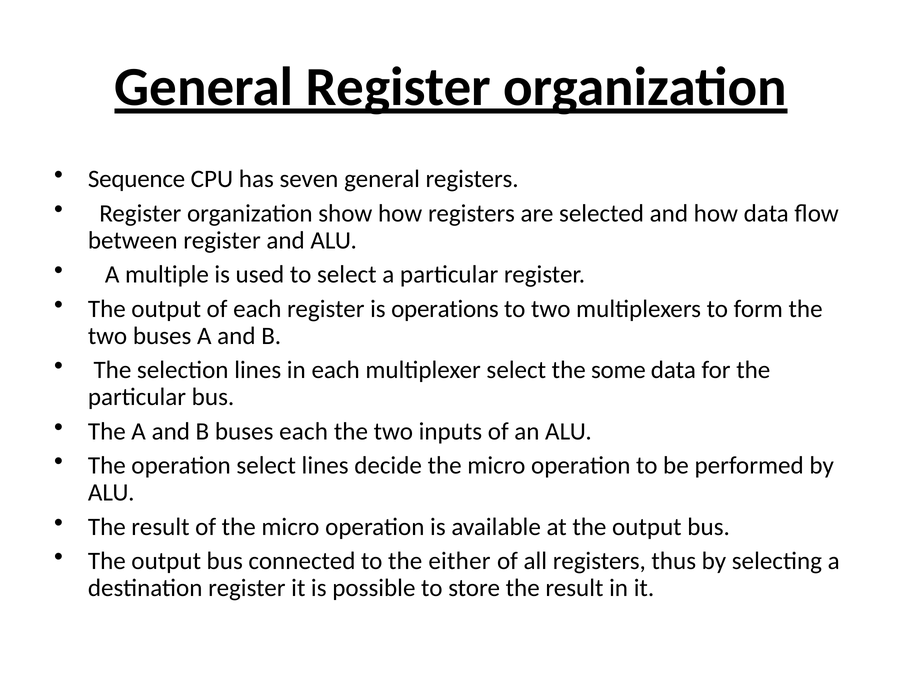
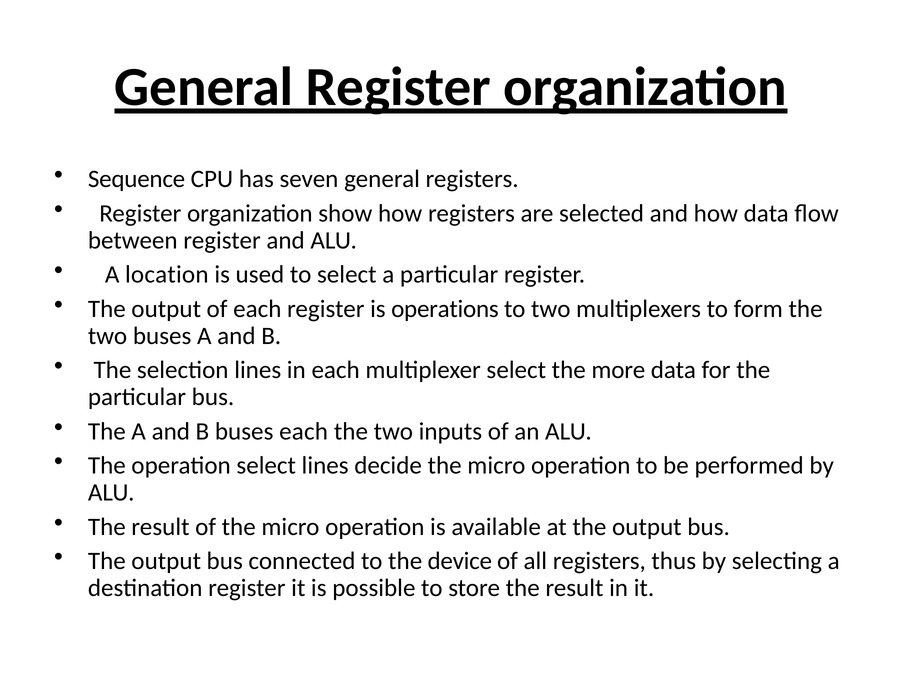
multiple: multiple -> location (167, 275)
some: some -> more (618, 370)
either: either -> device (460, 562)
